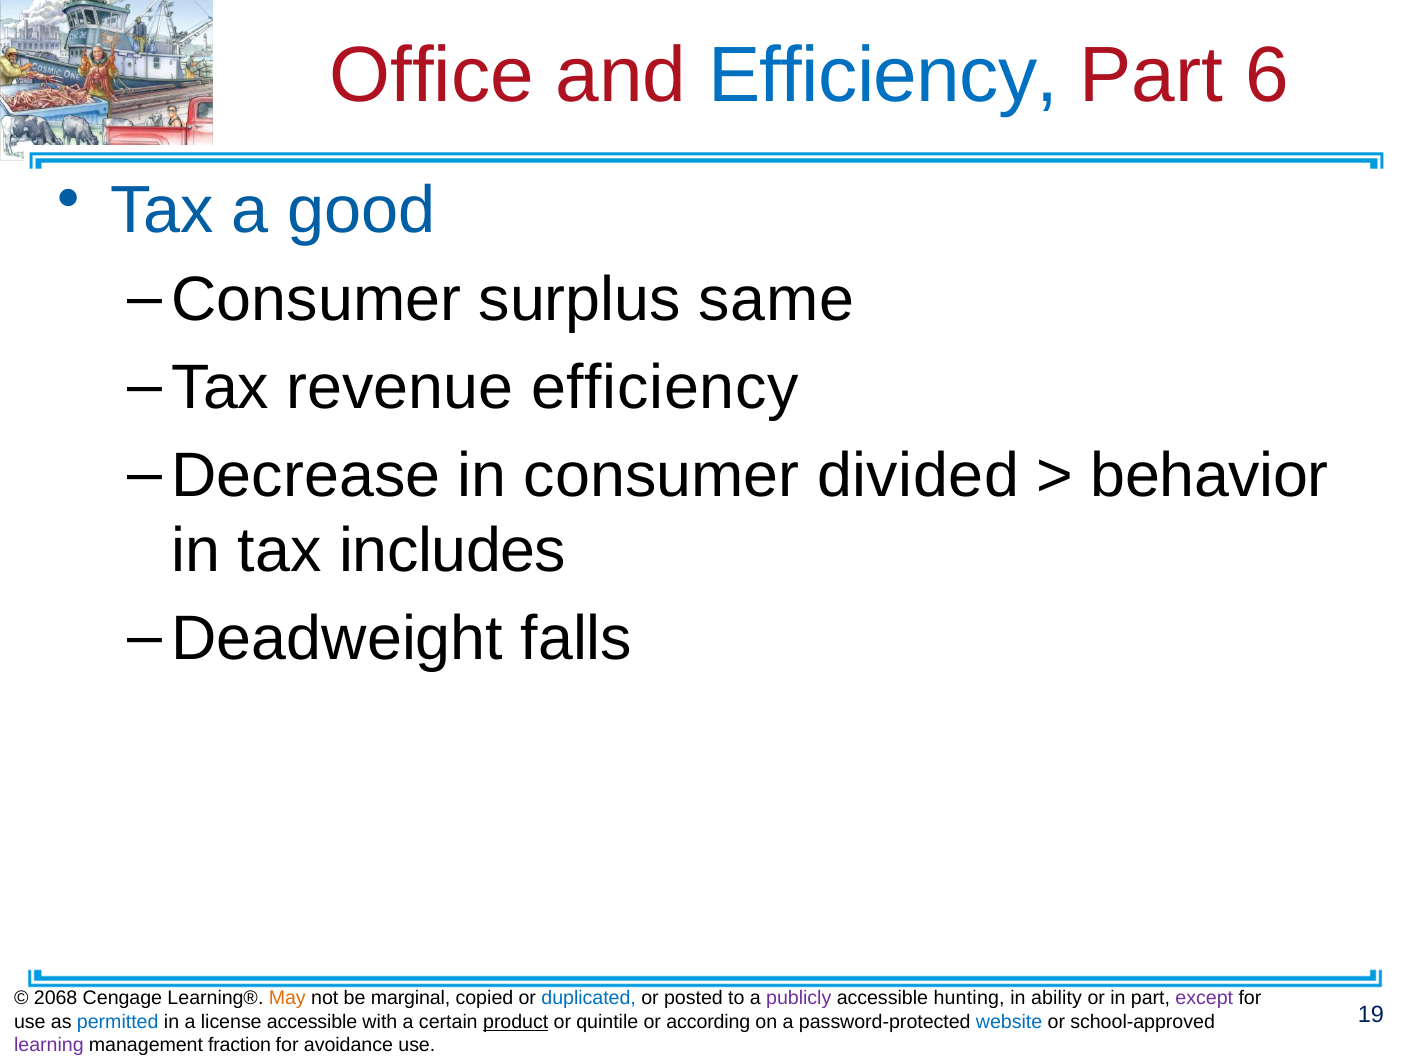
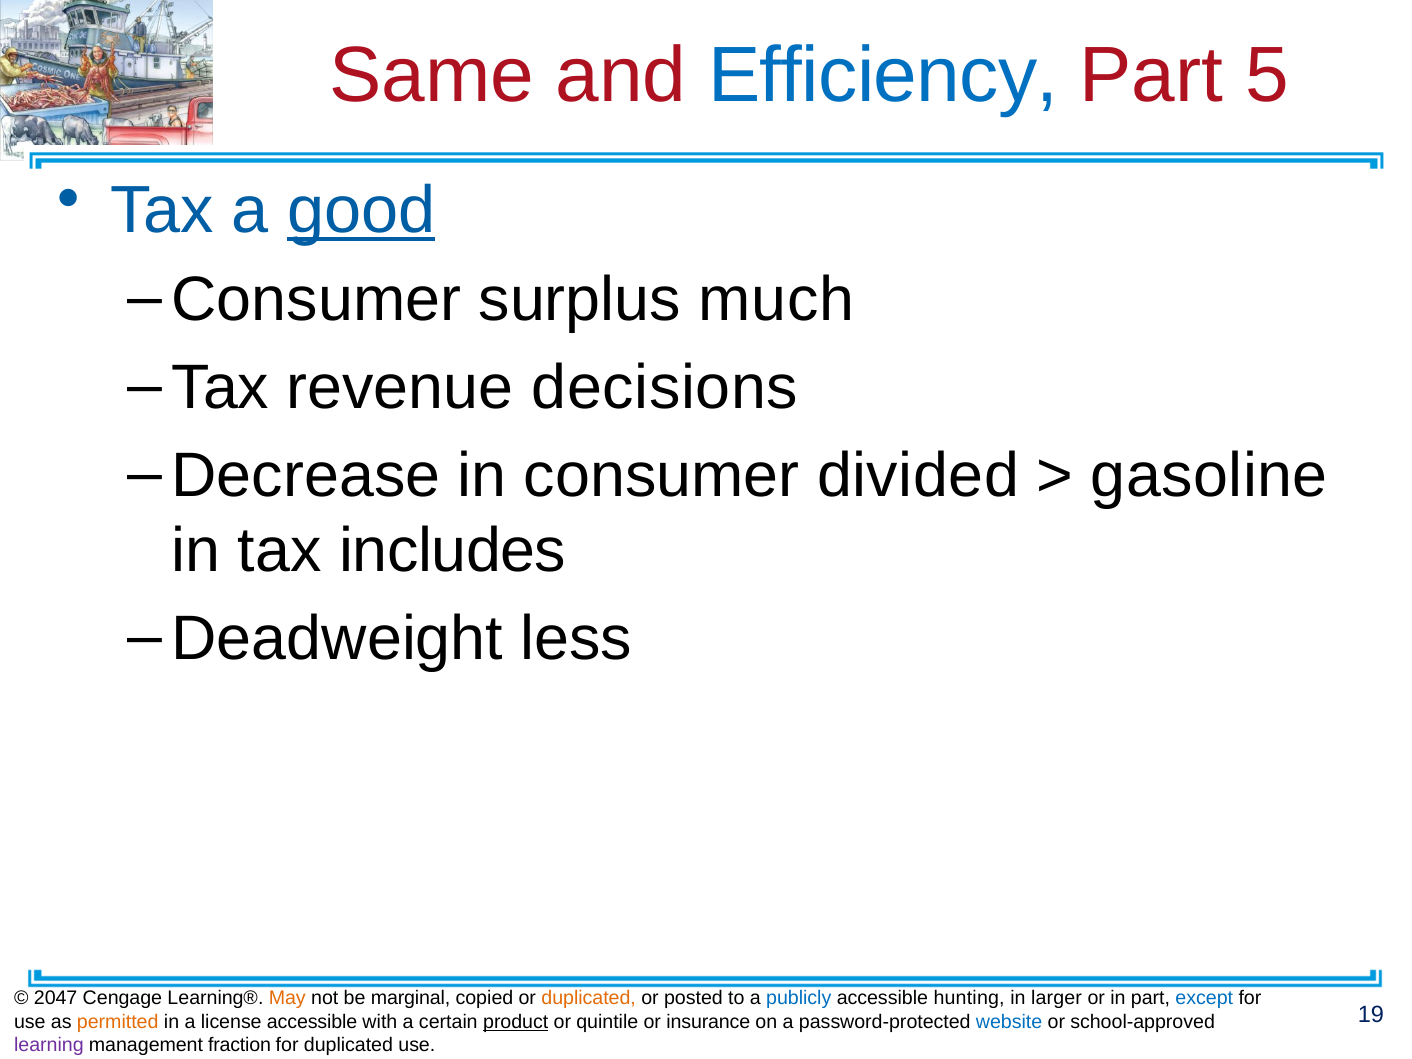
Office: Office -> Same (432, 75)
6: 6 -> 5 (1267, 75)
good underline: none -> present (361, 210)
same: same -> much (777, 300)
revenue efficiency: efficiency -> decisions (665, 388)
behavior: behavior -> gasoline (1209, 476)
falls: falls -> less (577, 639)
2068: 2068 -> 2047 (56, 998)
duplicated colour: blue -> orange (589, 998)
publicly colour: purple -> blue (799, 998)
ability: ability -> larger (1057, 998)
except colour: purple -> blue (1204, 998)
permitted colour: blue -> orange (118, 1022)
according: according -> insurance (708, 1022)
for avoidance: avoidance -> duplicated (348, 1045)
